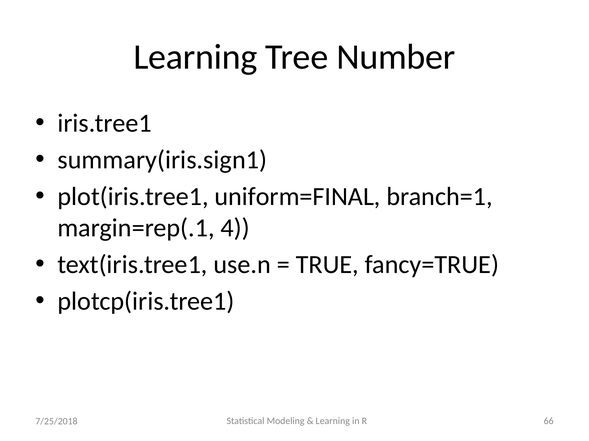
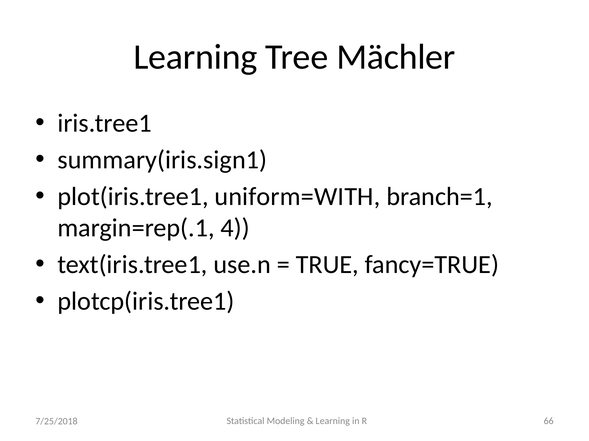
Number: Number -> Mächler (396, 57)
uniform=FINAL: uniform=FINAL -> uniform=WITH (297, 197)
